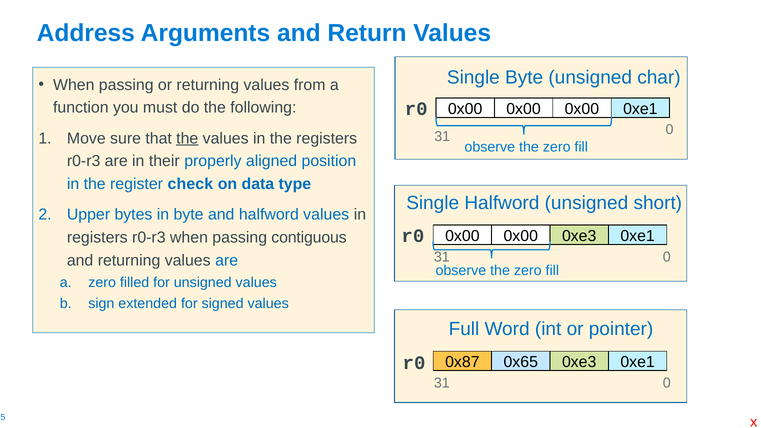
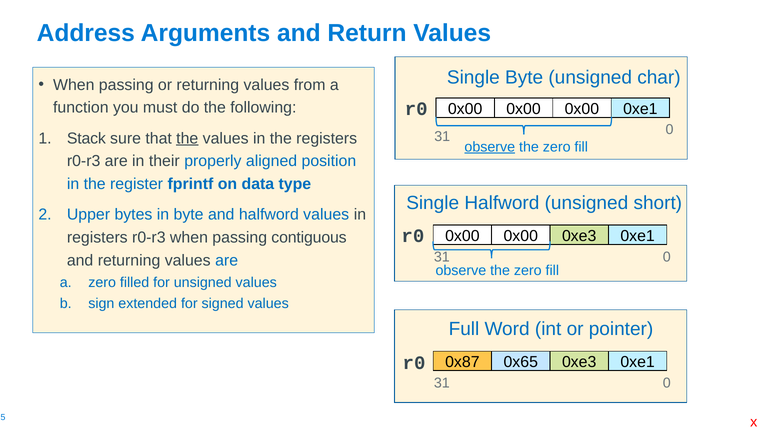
Move: Move -> Stack (86, 138)
observe underline: none -> present (490, 147)
check: check -> fprintf (190, 184)
